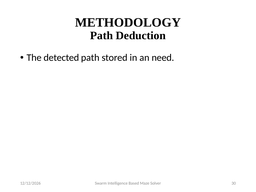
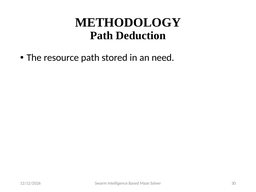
detected: detected -> resource (61, 58)
